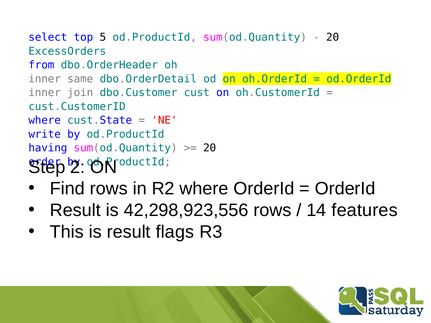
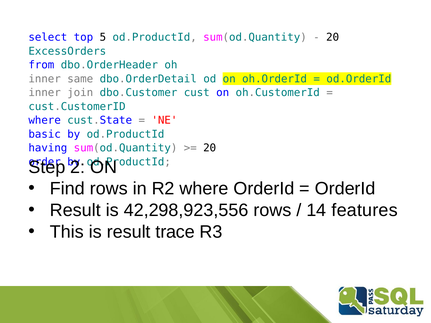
write: write -> basic (45, 134)
flags: flags -> trace (175, 232)
